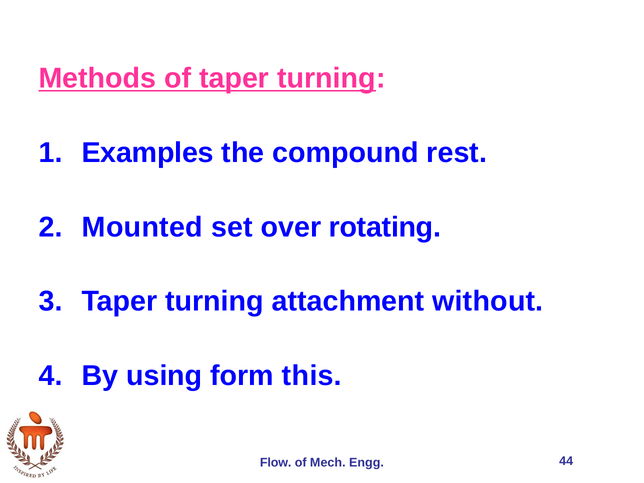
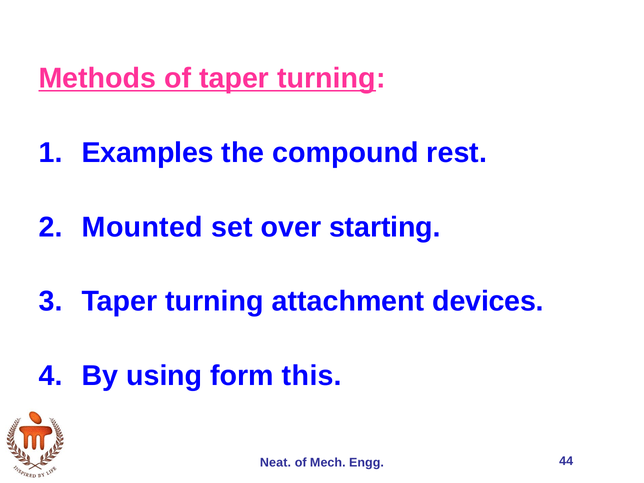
rotating: rotating -> starting (385, 227)
without: without -> devices (488, 302)
Flow: Flow -> Neat (275, 462)
